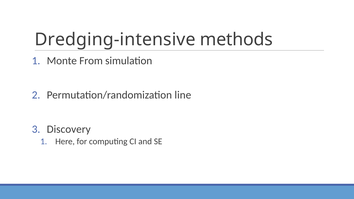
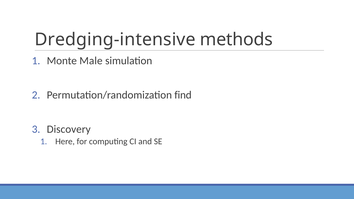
From: From -> Male (91, 61)
line: line -> find (183, 95)
